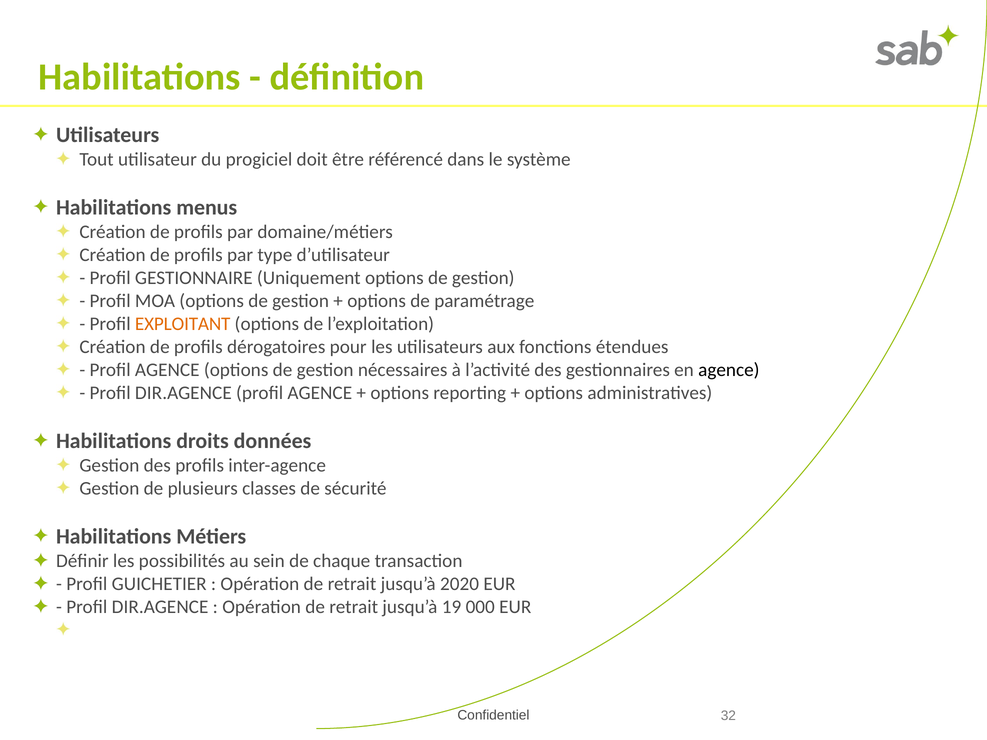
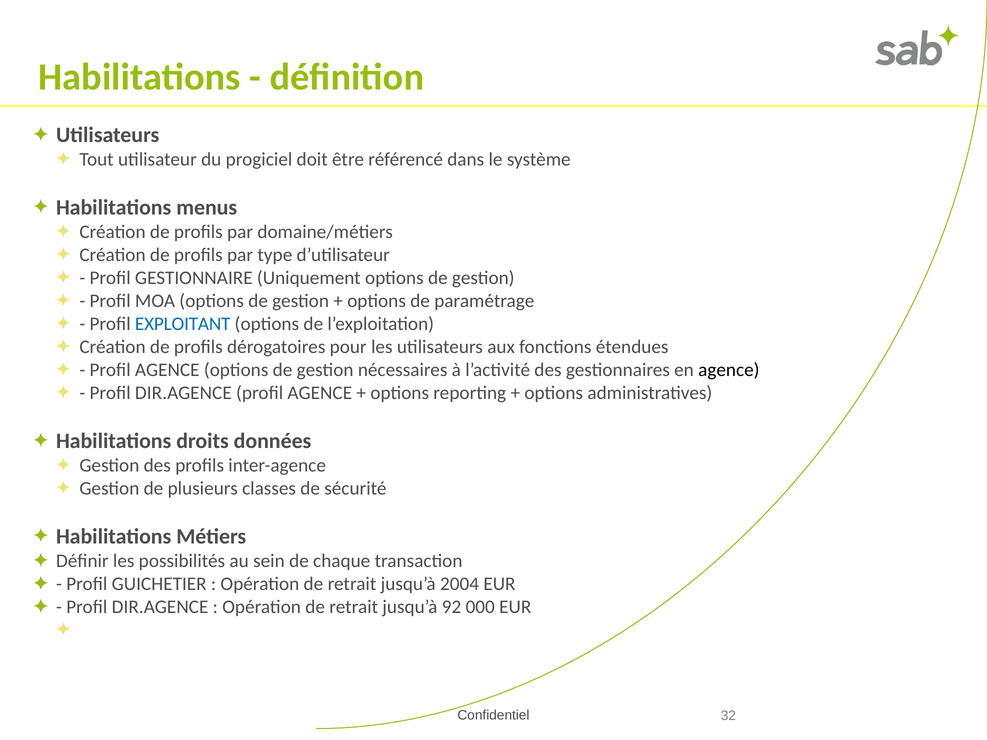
EXPLOITANT colour: orange -> blue (183, 324)
2020: 2020 -> 2004 (460, 584)
19: 19 -> 92 (452, 607)
